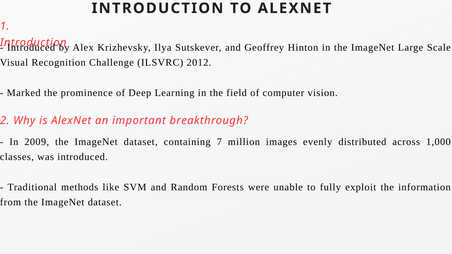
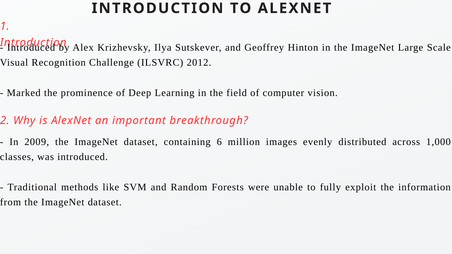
7: 7 -> 6 (219, 142)
